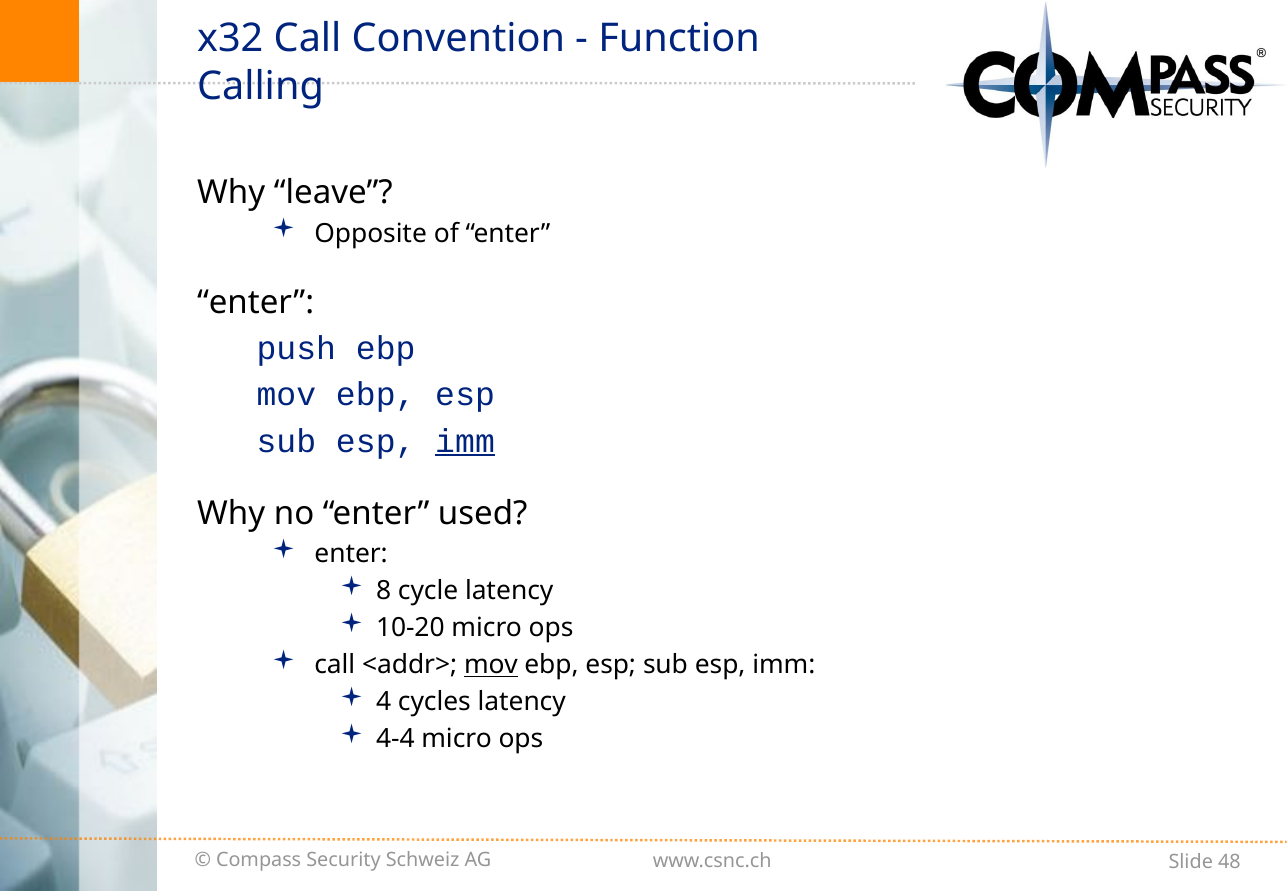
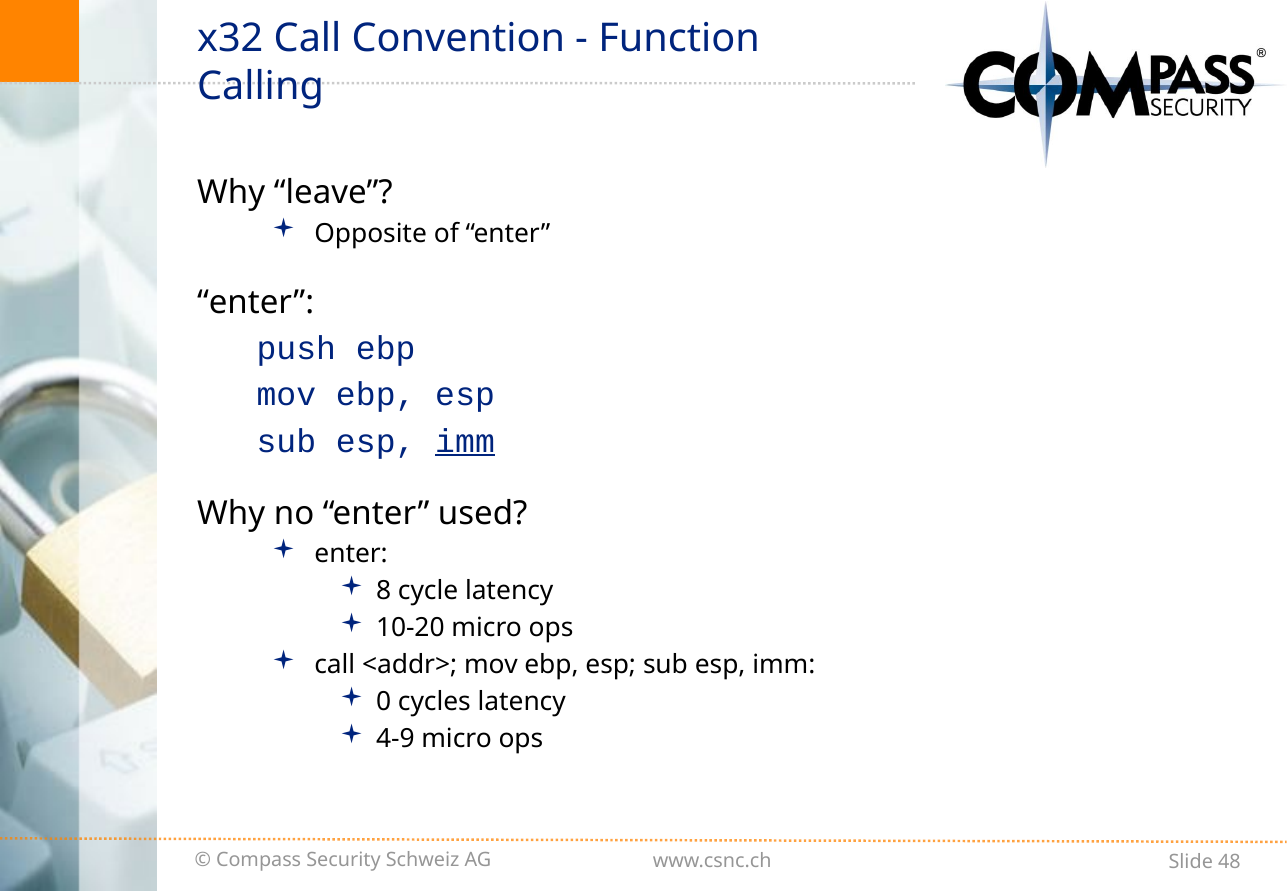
mov underline: present -> none (491, 666)
4: 4 -> 0 (384, 703)
4-4: 4-4 -> 4-9 (395, 740)
